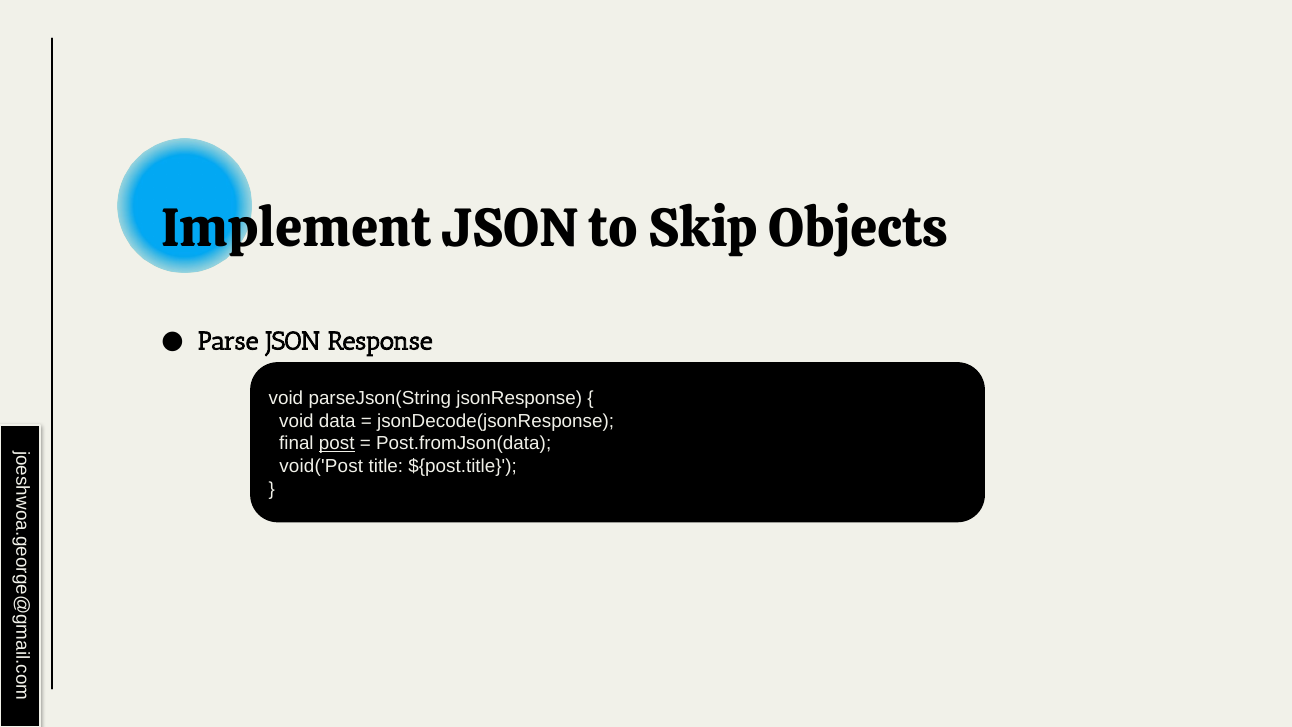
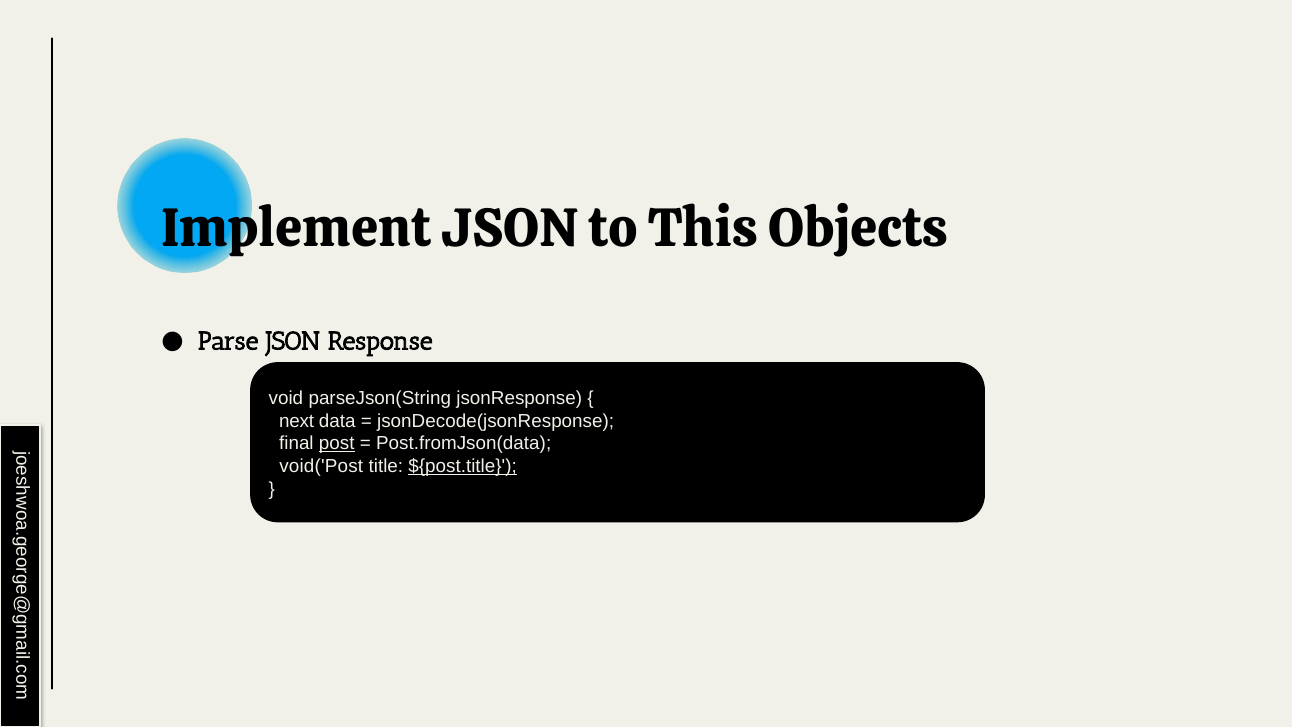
Skip: Skip -> This (703, 229)
void: void -> next (297, 421)
${post.title underline: none -> present (463, 466)
